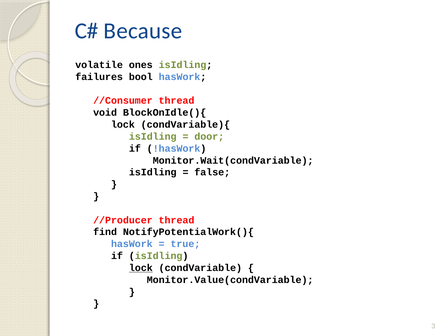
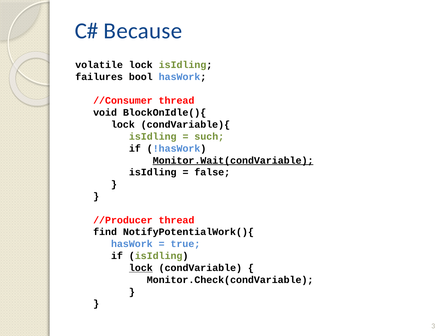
volatile ones: ones -> lock (141, 65)
door: door -> such (209, 137)
Monitor.Wait(condVariable underline: none -> present (233, 160)
Monitor.Value(condVariable: Monitor.Value(condVariable -> Monitor.Check(condVariable (230, 280)
